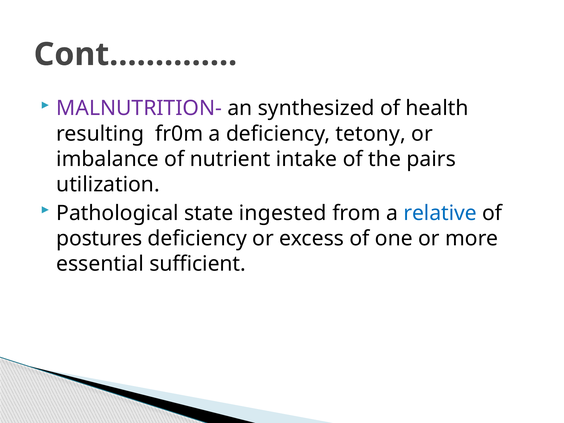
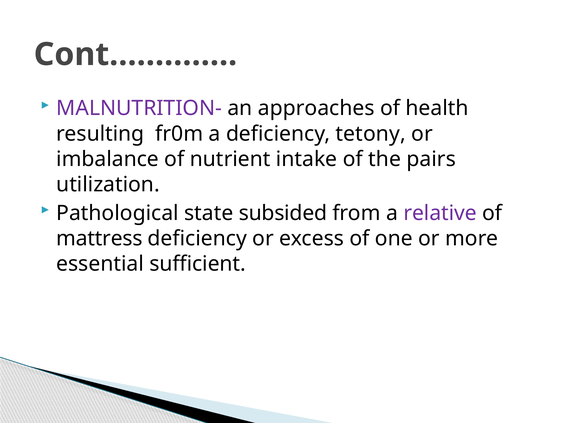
synthesized: synthesized -> approaches (316, 108)
ingested: ingested -> subsided (283, 213)
relative colour: blue -> purple (440, 213)
postures: postures -> mattress (99, 238)
